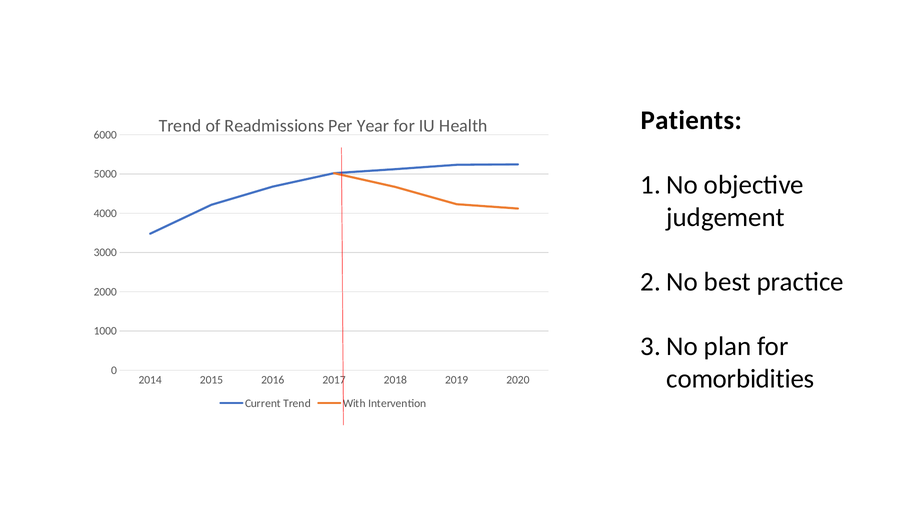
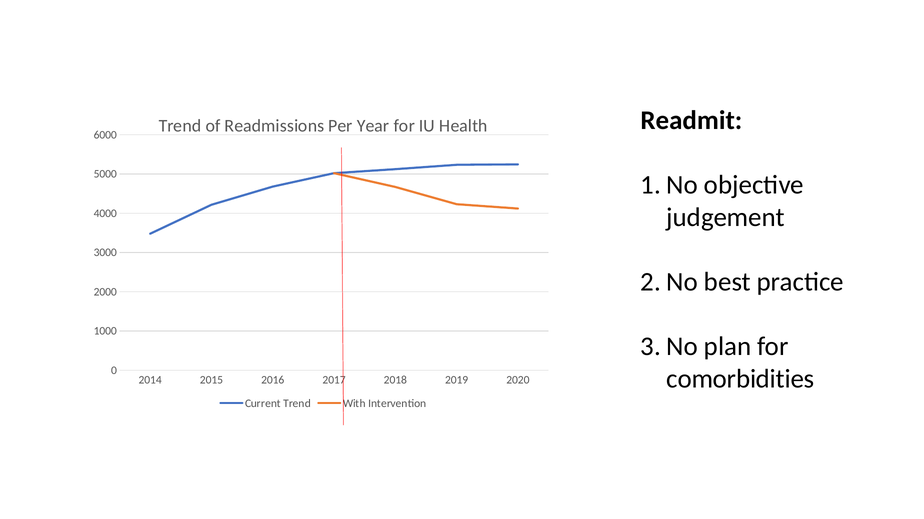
Patients: Patients -> Readmit (691, 121)
